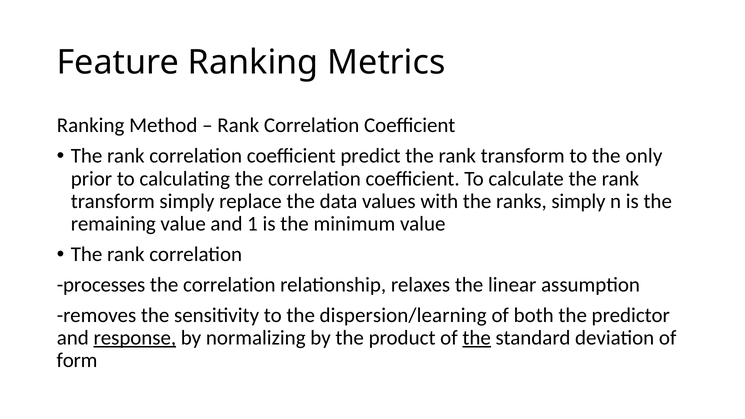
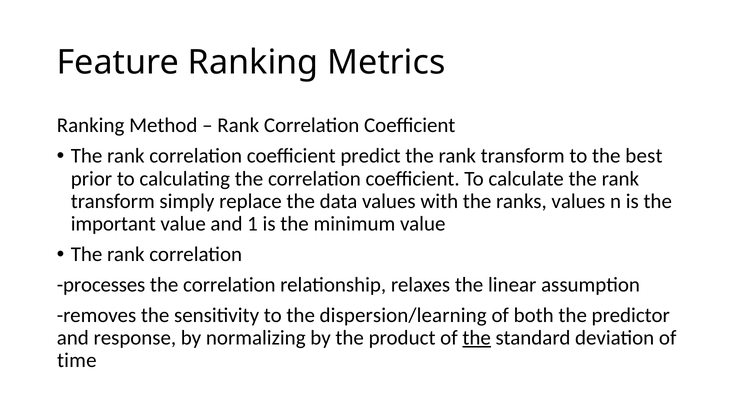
only: only -> best (644, 156)
ranks simply: simply -> values (578, 201)
remaining: remaining -> important (113, 224)
response underline: present -> none (135, 338)
form: form -> time (77, 361)
